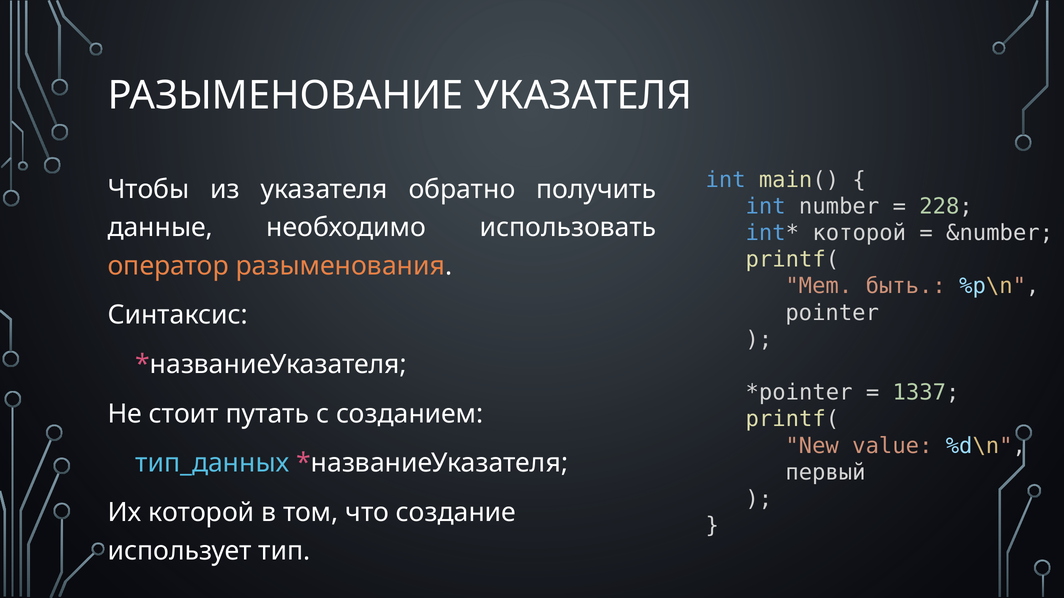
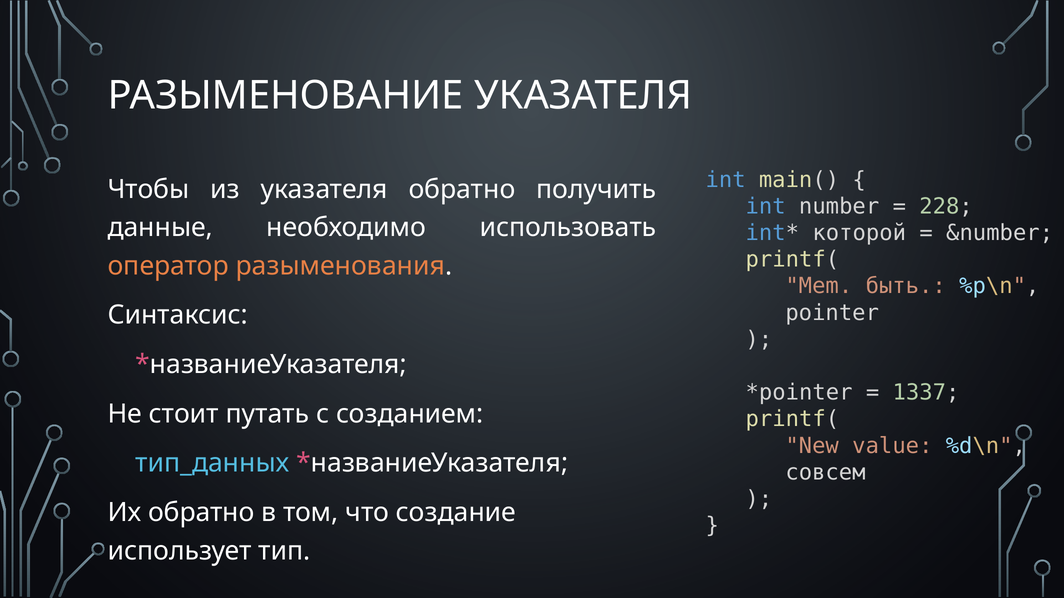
первый: первый -> совсем (825, 473)
Их которой: которой -> обратно (201, 513)
